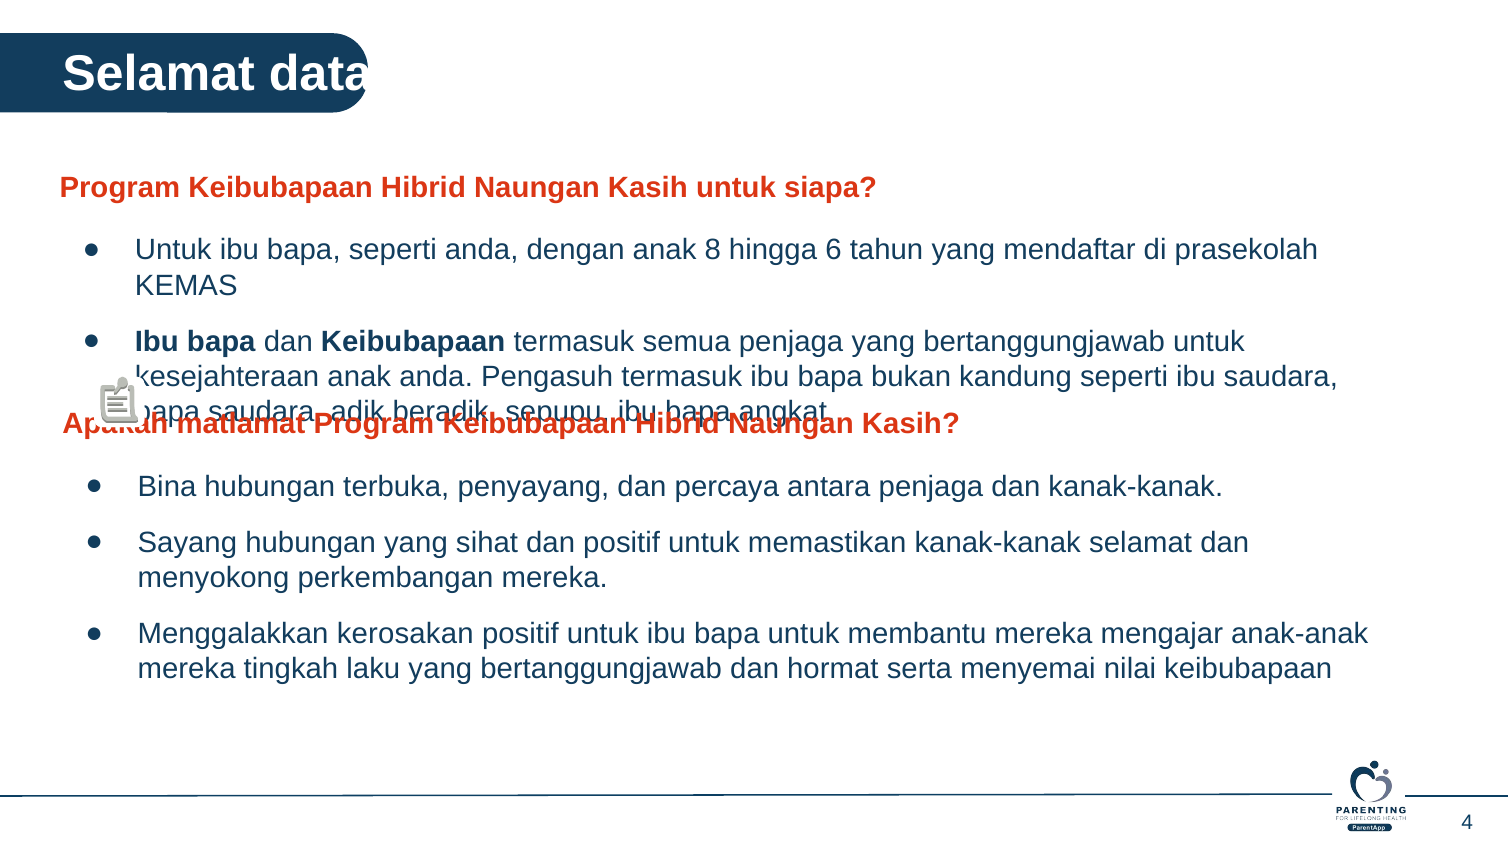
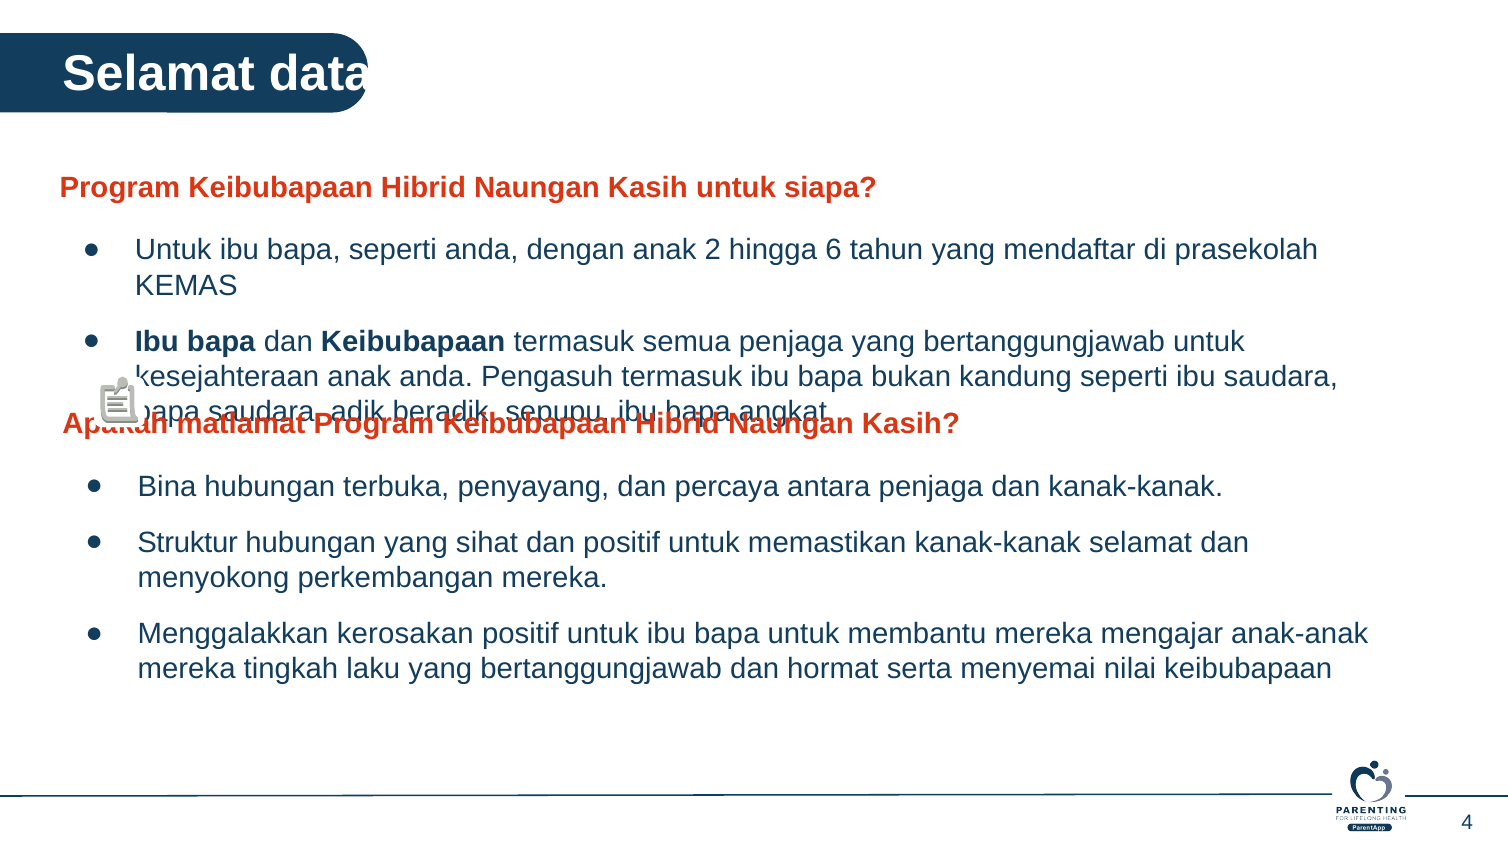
8: 8 -> 2 (713, 250)
Sayang: Sayang -> Struktur (188, 543)
